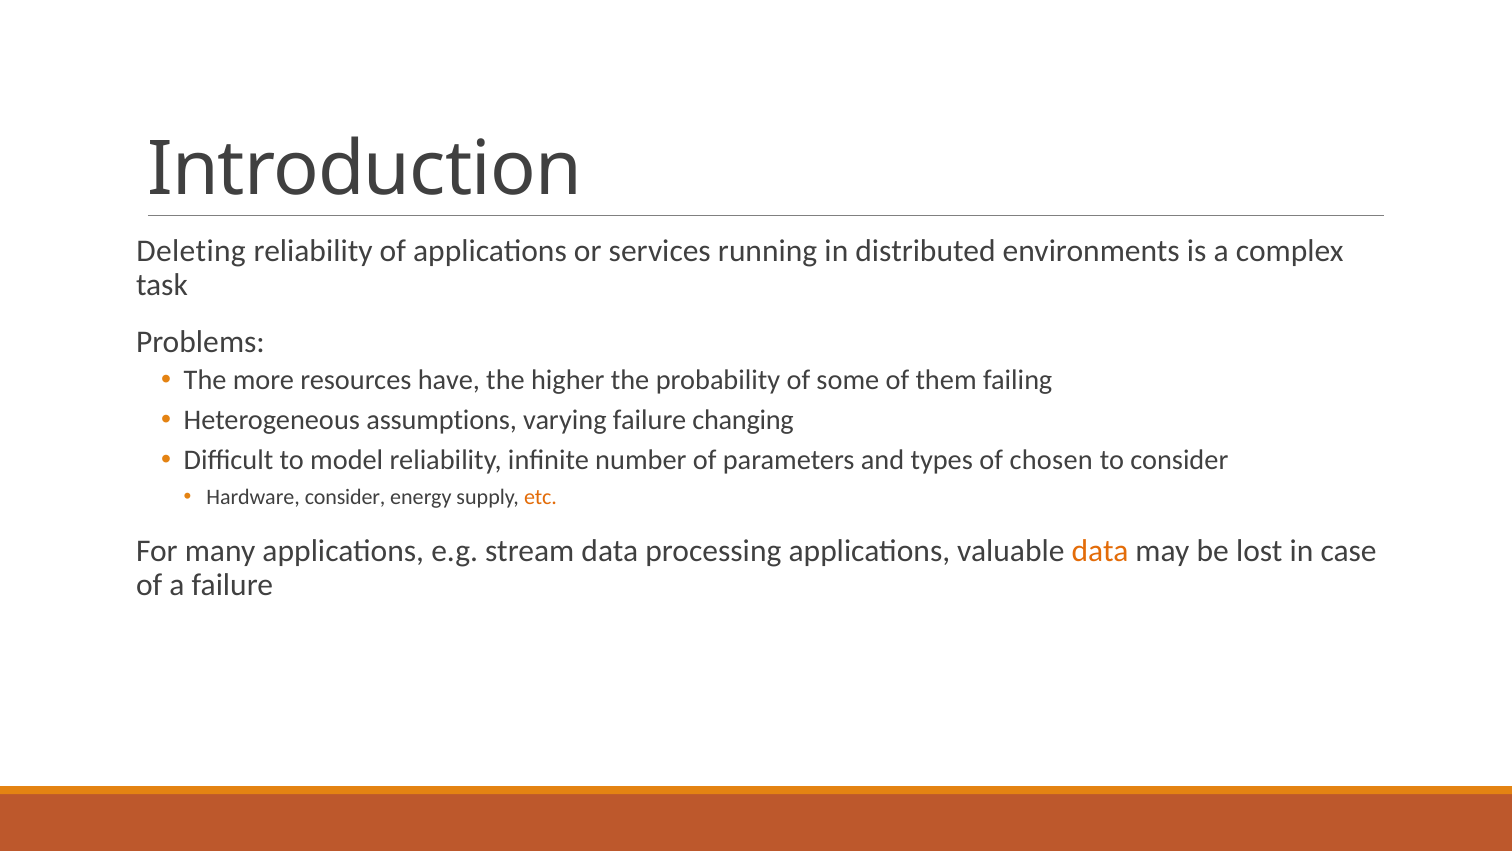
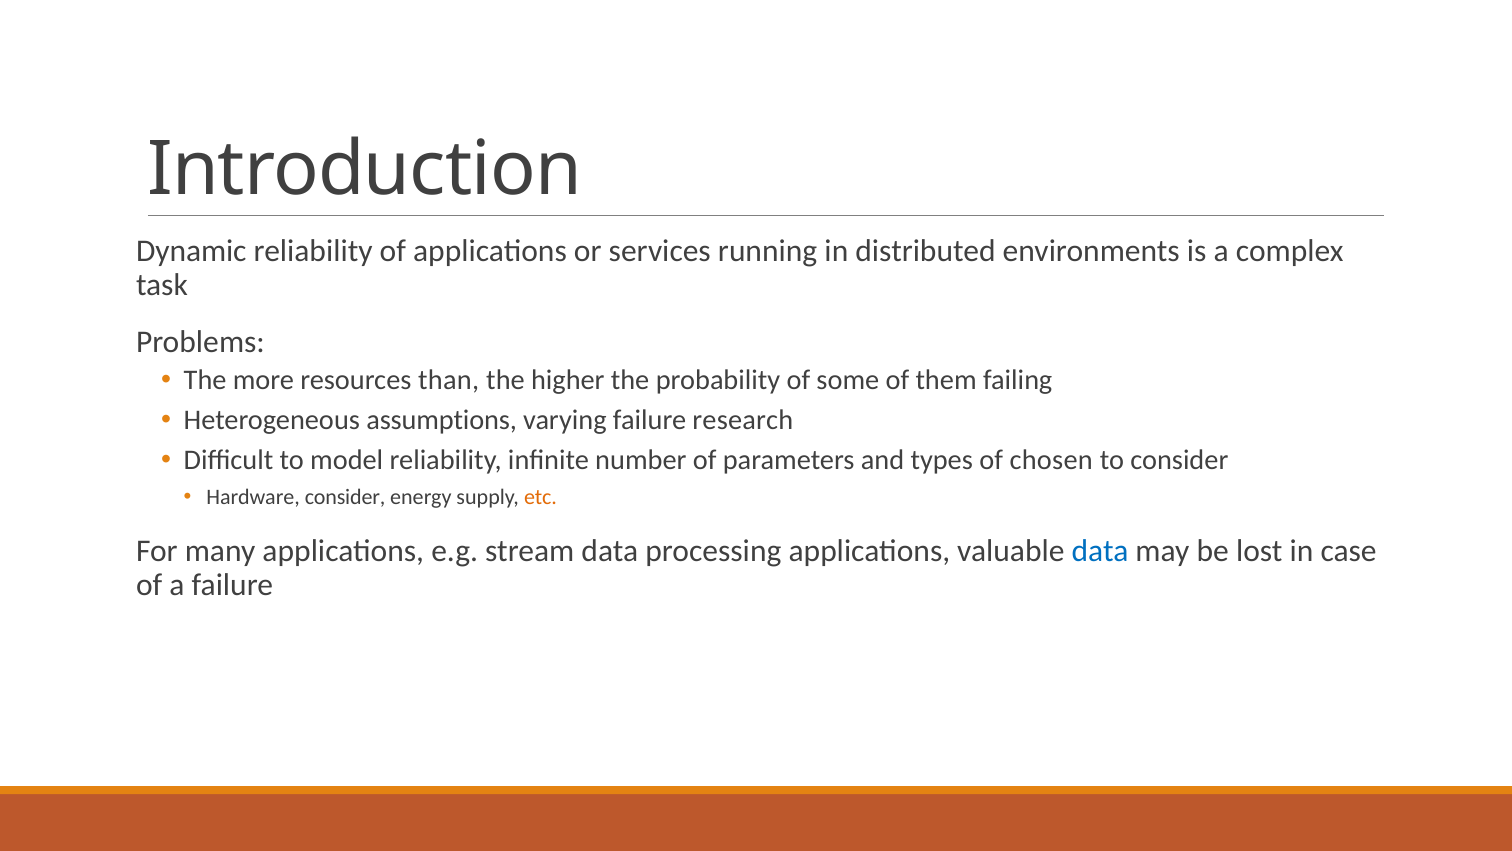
Deleting: Deleting -> Dynamic (191, 251)
have: have -> than (449, 380)
changing: changing -> research (743, 420)
data colour: orange -> blue (1100, 551)
